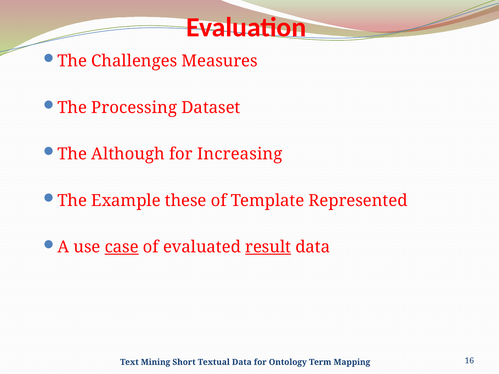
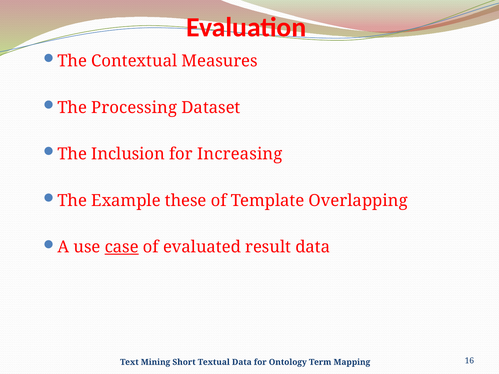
Challenges: Challenges -> Contextual (134, 61)
Although: Although -> Inclusion (128, 154)
Represented: Represented -> Overlapping (358, 201)
result underline: present -> none (268, 247)
